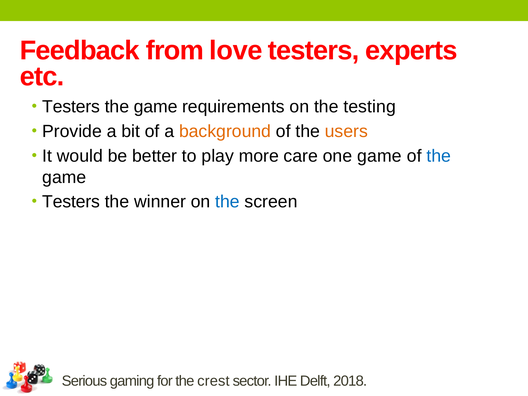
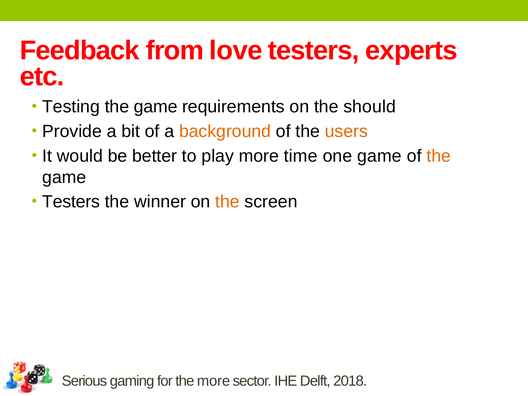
Testers: Testers -> Testing (71, 107)
testing: testing -> should (370, 107)
care: care -> time (301, 156)
the colour: blue -> orange (439, 156)
the colour: blue -> orange (228, 202)
the crest: crest -> more (214, 381)
